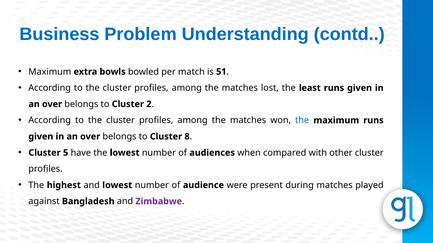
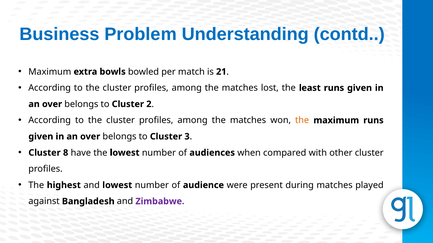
51: 51 -> 21 (221, 72)
the colour: blue -> orange (302, 121)
8: 8 -> 3 (187, 137)
5: 5 -> 8 (66, 153)
